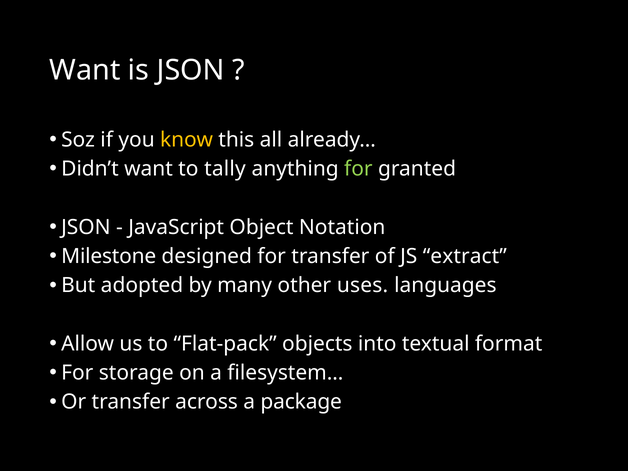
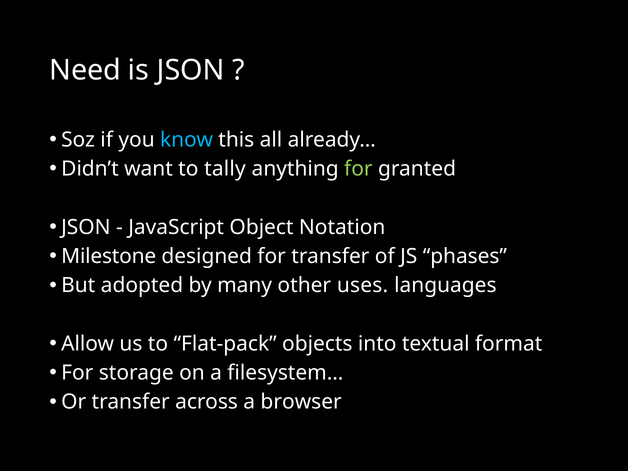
Want: Want -> Need (85, 70)
know colour: yellow -> light blue (187, 140)
extract: extract -> phases (465, 256)
package: package -> browser (301, 402)
